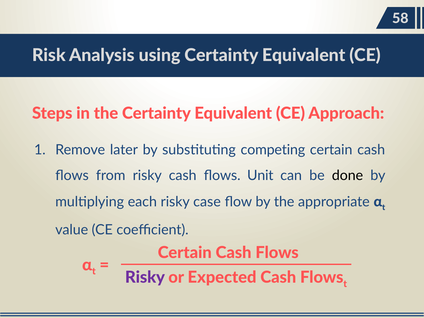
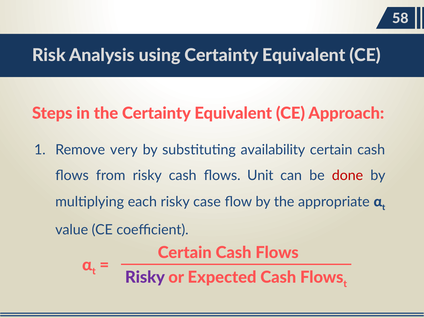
later: later -> very (124, 150)
competing: competing -> availability (273, 150)
done colour: black -> red (347, 175)
